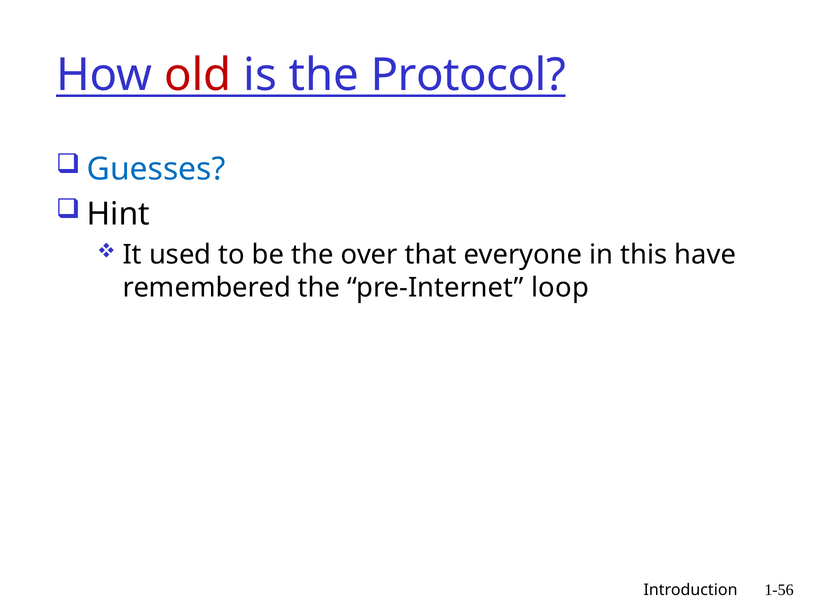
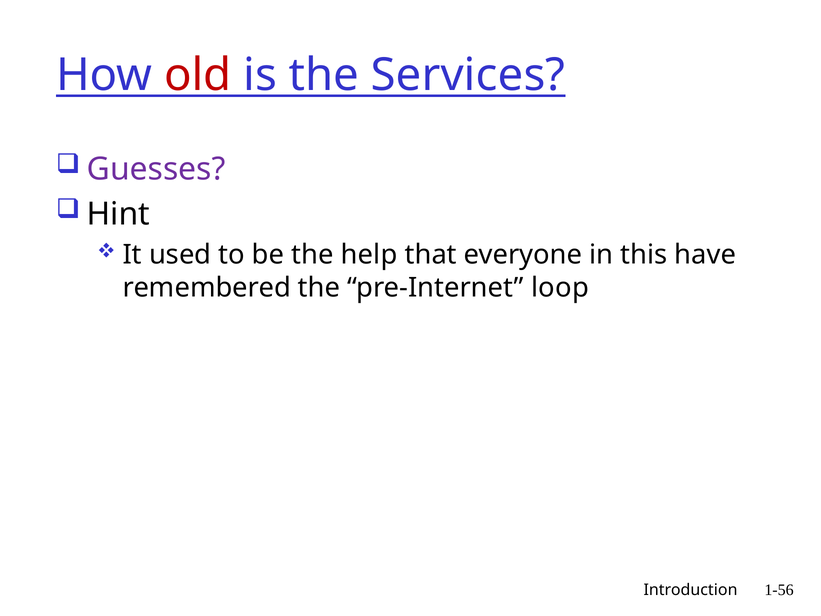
Protocol: Protocol -> Services (468, 75)
Guesses colour: blue -> purple (156, 169)
over: over -> help (369, 255)
